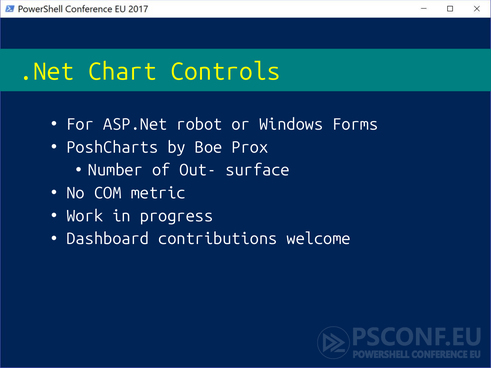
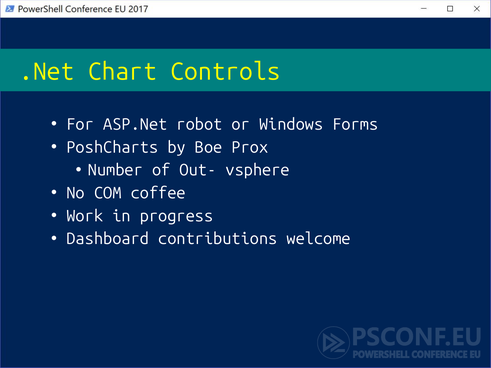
surface: surface -> vsphere (258, 170)
metric: metric -> coffee (158, 193)
